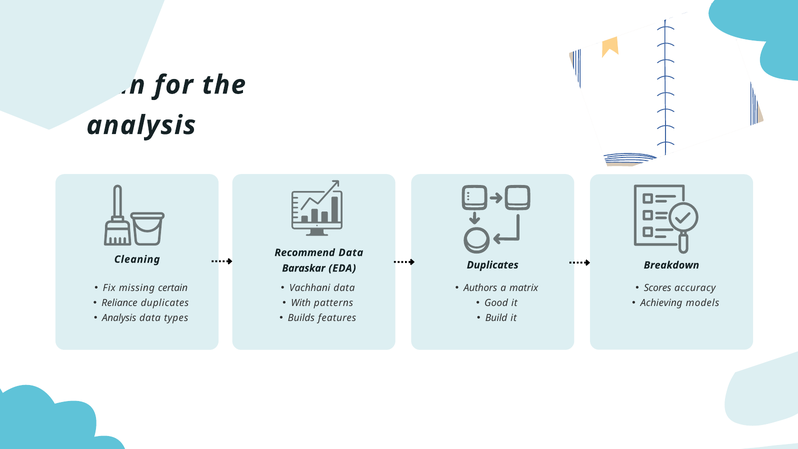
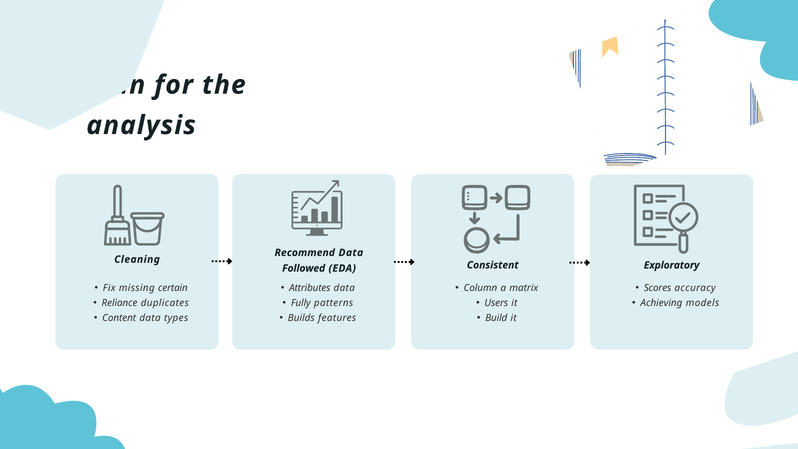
Duplicates: Duplicates -> Consistent (493, 265)
Breakdown: Breakdown -> Exploratory (672, 265)
Baraskar: Baraskar -> Followed (304, 268)
Vachhani: Vachhani -> Attributes (310, 288)
Authors: Authors -> Column (480, 288)
With: With -> Fully (301, 303)
Good: Good -> Users (496, 303)
Analysis: Analysis -> Content (119, 318)
